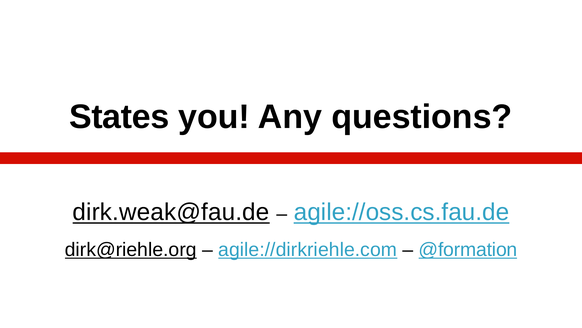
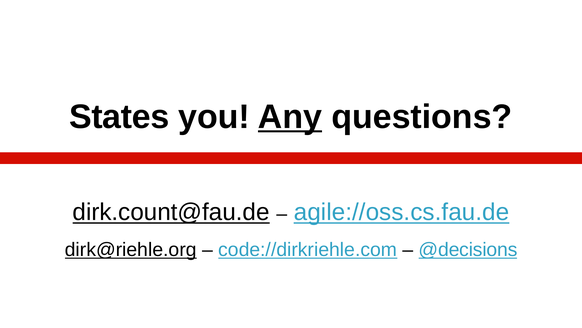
Any underline: none -> present (290, 117)
dirk.weak@fau.de: dirk.weak@fau.de -> dirk.count@fau.de (171, 212)
agile://dirkriehle.com: agile://dirkriehle.com -> code://dirkriehle.com (308, 249)
@formation: @formation -> @decisions (468, 249)
